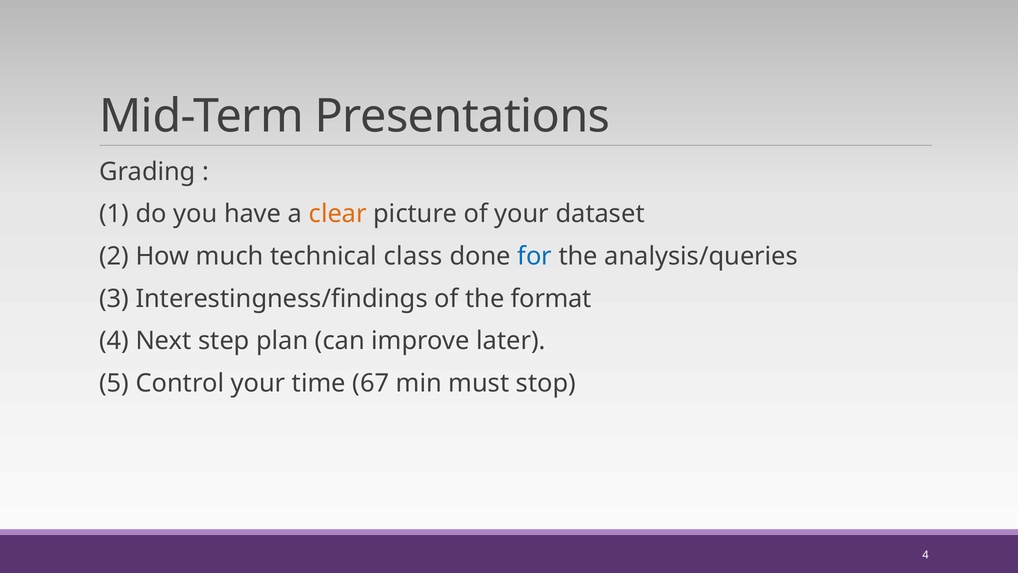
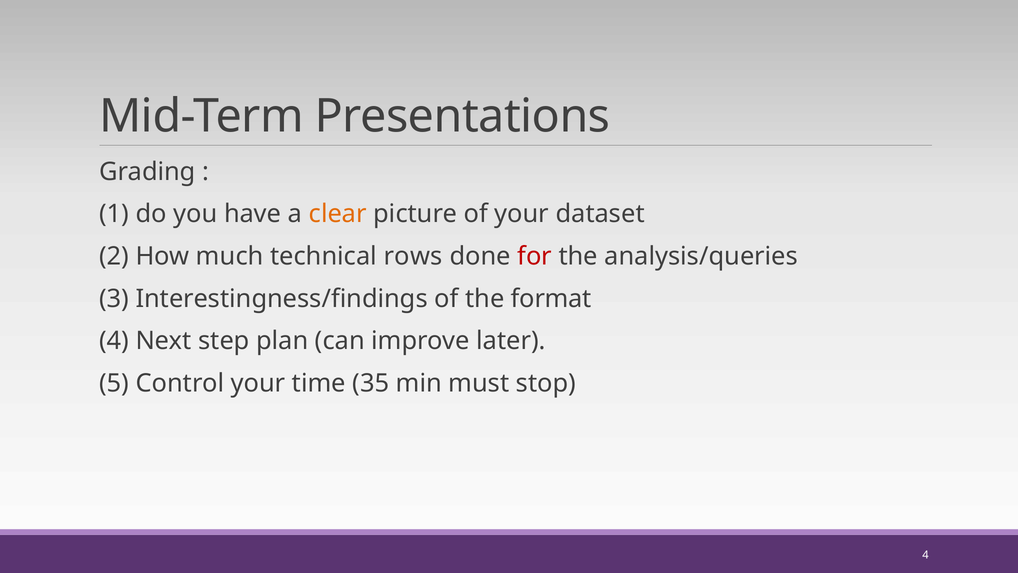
class: class -> rows (413, 256)
for colour: blue -> red (535, 256)
67: 67 -> 35 (371, 383)
